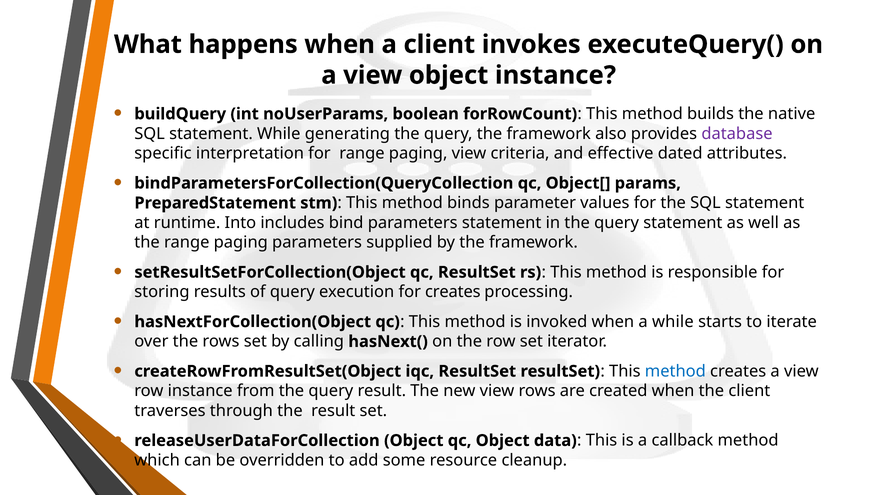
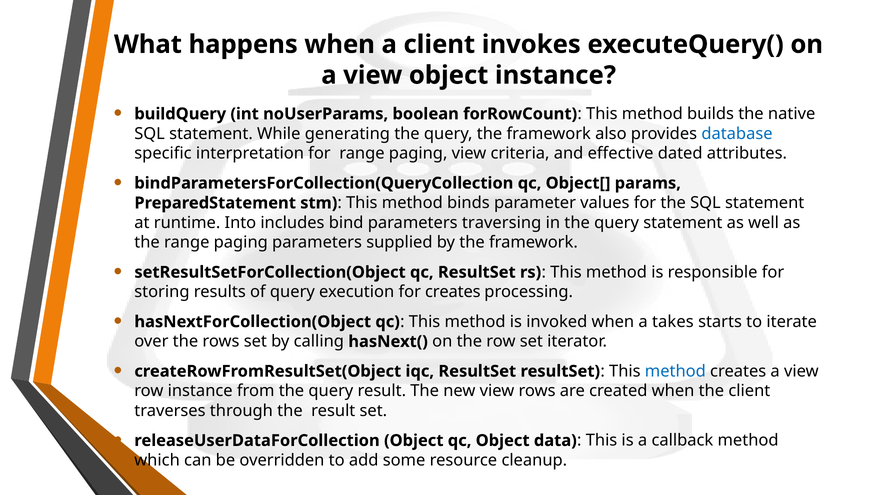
database colour: purple -> blue (737, 134)
parameters statement: statement -> traversing (502, 223)
a while: while -> takes (673, 322)
